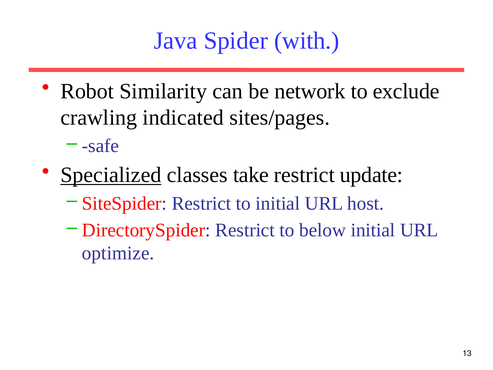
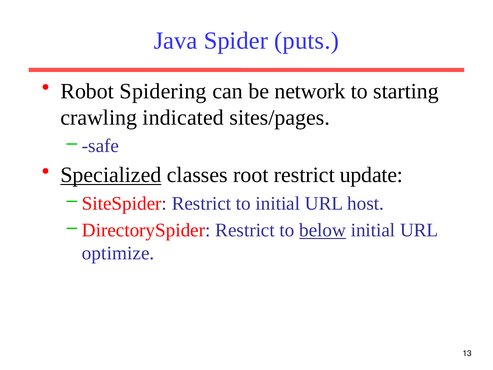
with: with -> puts (307, 41)
Similarity: Similarity -> Spidering (163, 91)
exclude: exclude -> starting (406, 91)
take: take -> root (251, 175)
below underline: none -> present (323, 230)
